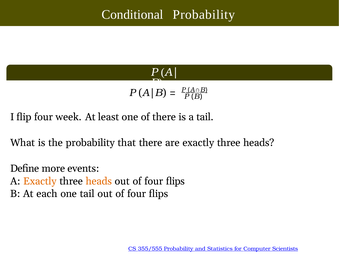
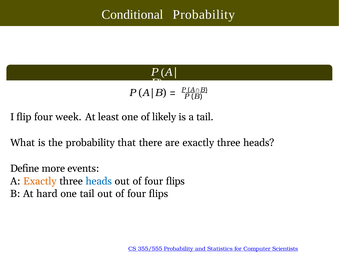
of there: there -> likely (164, 117)
heads colour: orange -> blue (99, 181)
each: each -> hard (47, 194)
